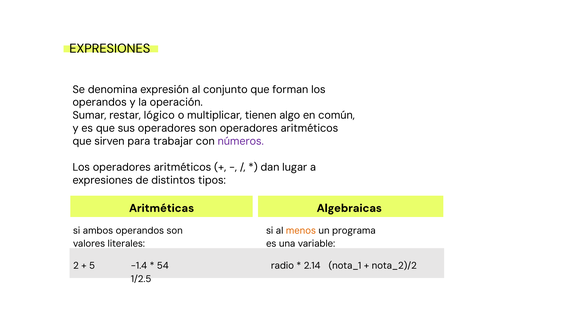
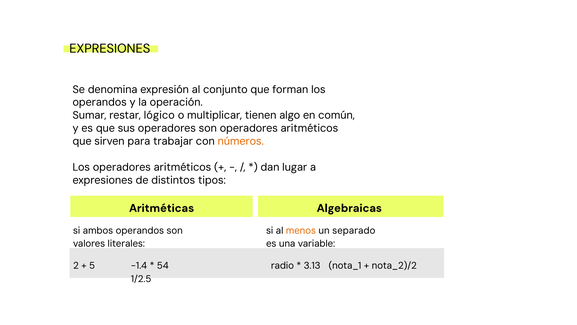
números colour: purple -> orange (241, 141)
programa: programa -> separado (354, 230)
2.14: 2.14 -> 3.13 (312, 265)
